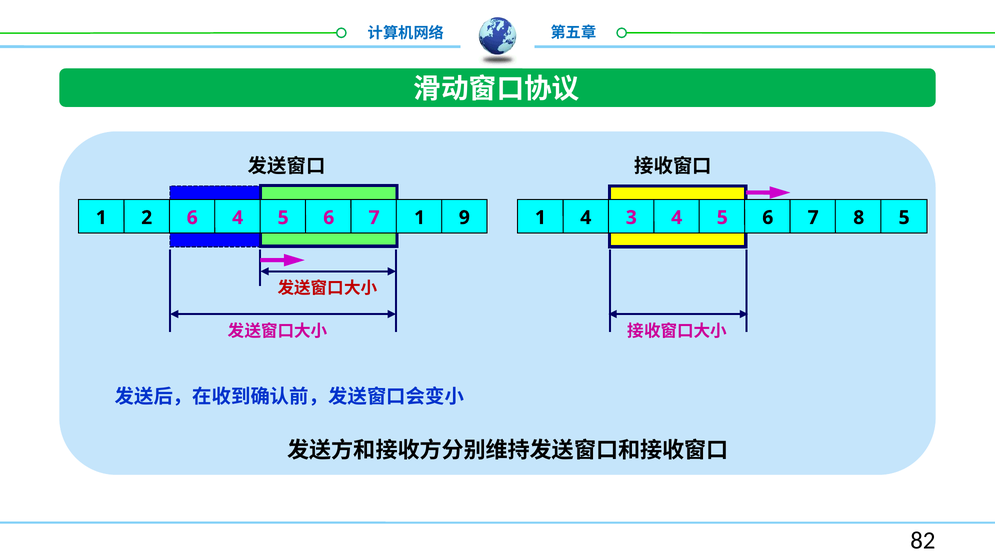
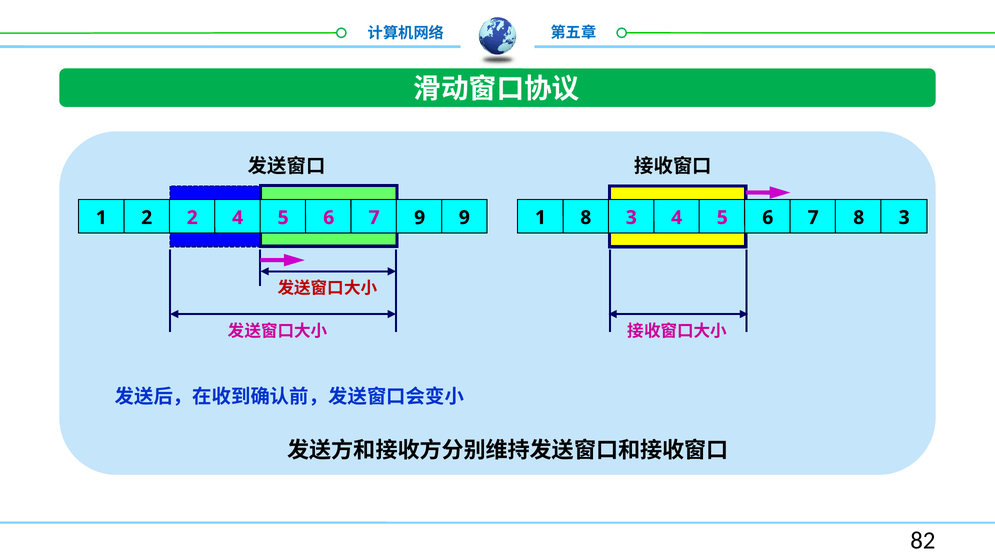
1 4: 4 -> 8 (586, 218)
7 8 5: 5 -> 3 (904, 218)
2 6: 6 -> 2 (192, 218)
7 1: 1 -> 9 (420, 218)
